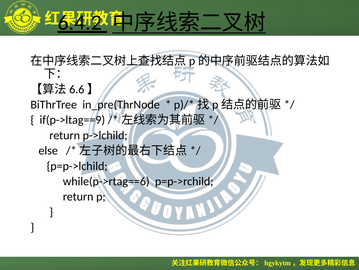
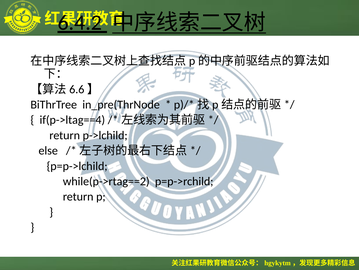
if(p->ltag==9: if(p->ltag==9 -> if(p->ltag==4 (72, 120)
while(p->rtag==6: while(p->rtag==6 -> while(p->rtag==2 (106, 181)
